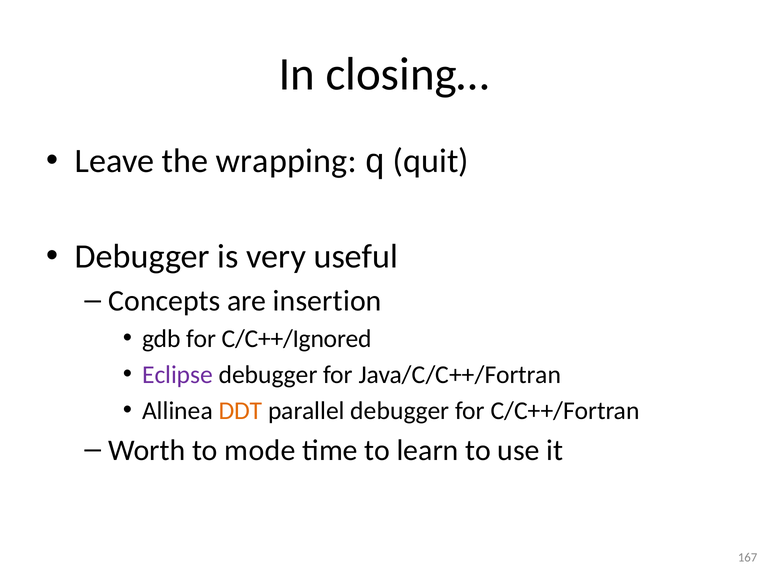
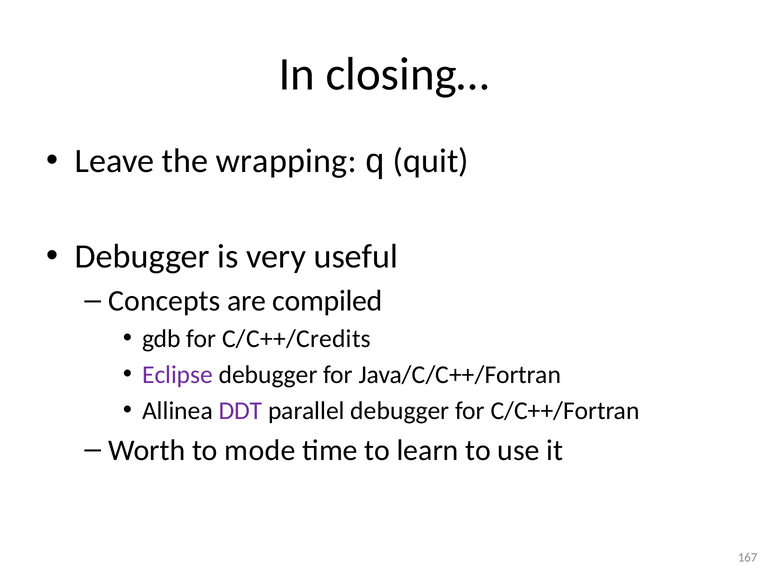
insertion: insertion -> compiled (327, 301)
C/C++/Ignored: C/C++/Ignored -> C/C++/Credits (296, 339)
DDT colour: orange -> purple (241, 411)
